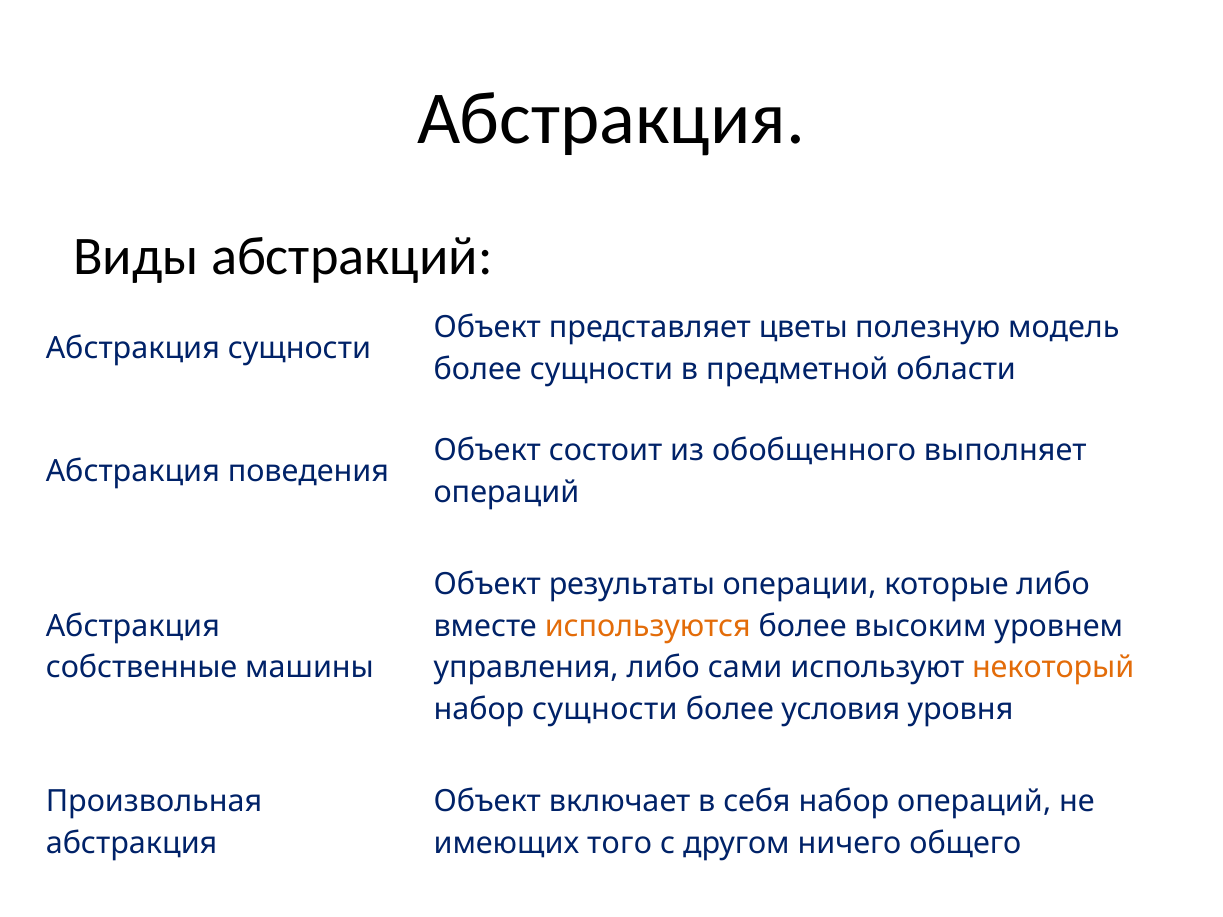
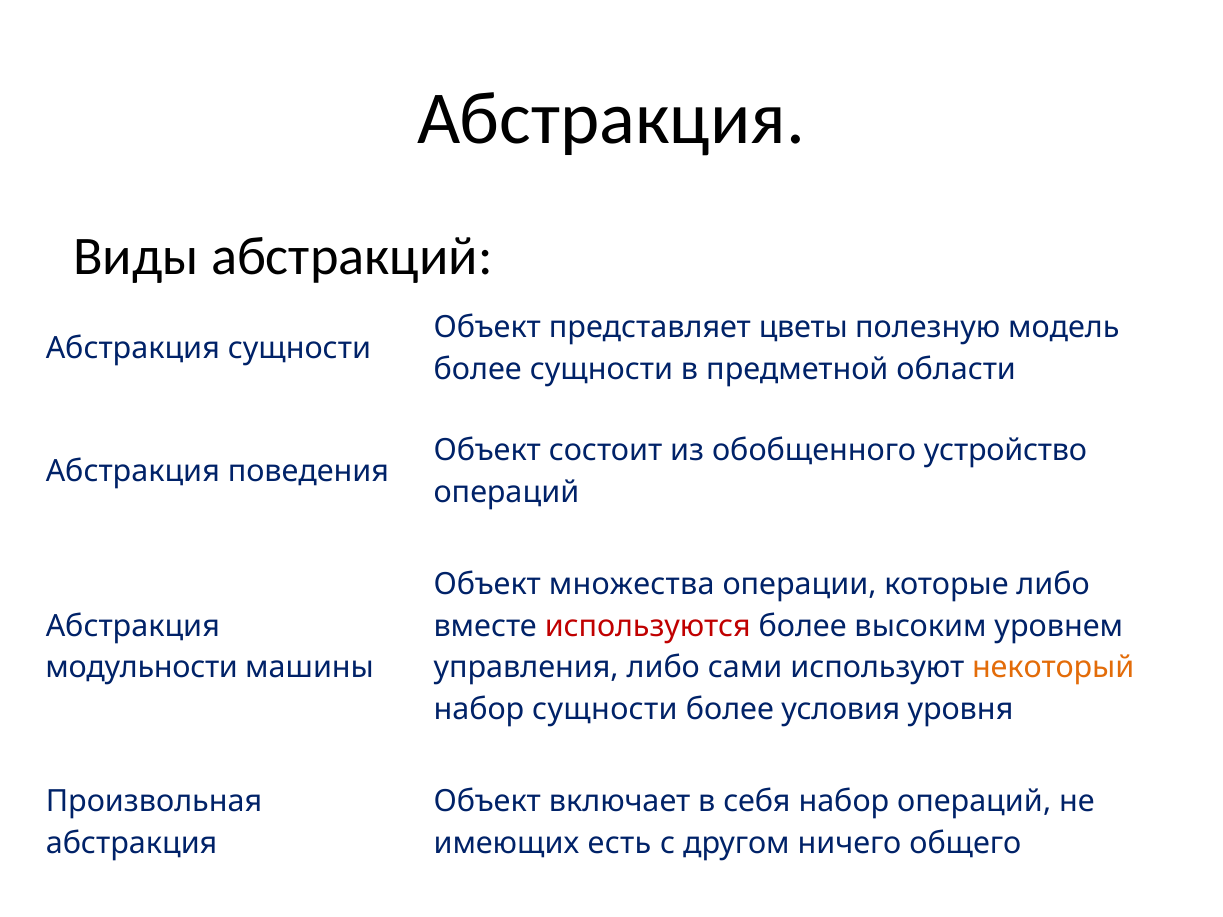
выполняет: выполняет -> устройство (1005, 451)
результаты: результаты -> множества (632, 585)
используются colour: orange -> red (648, 626)
собственные: собственные -> модульности (142, 668)
того: того -> есть (620, 843)
